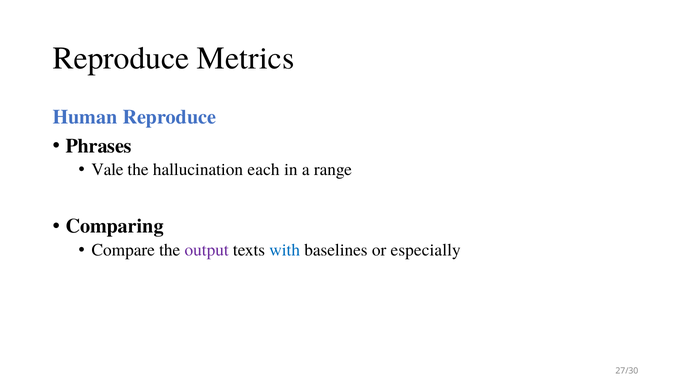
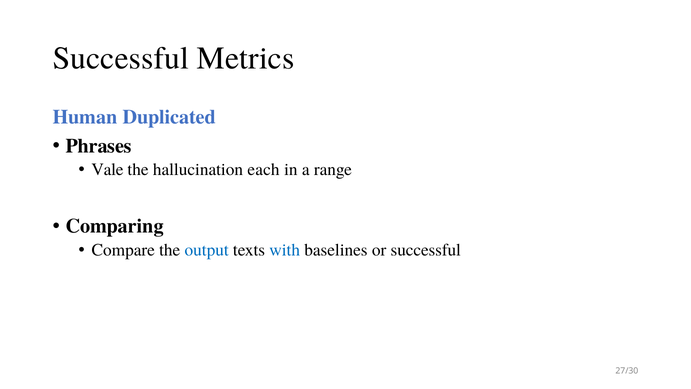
Reproduce: Reproduce -> Successful (121, 58)
Human Reproduce: Reproduce -> Duplicated (169, 117)
output colour: purple -> blue (207, 250)
or especially: especially -> successful (426, 250)
